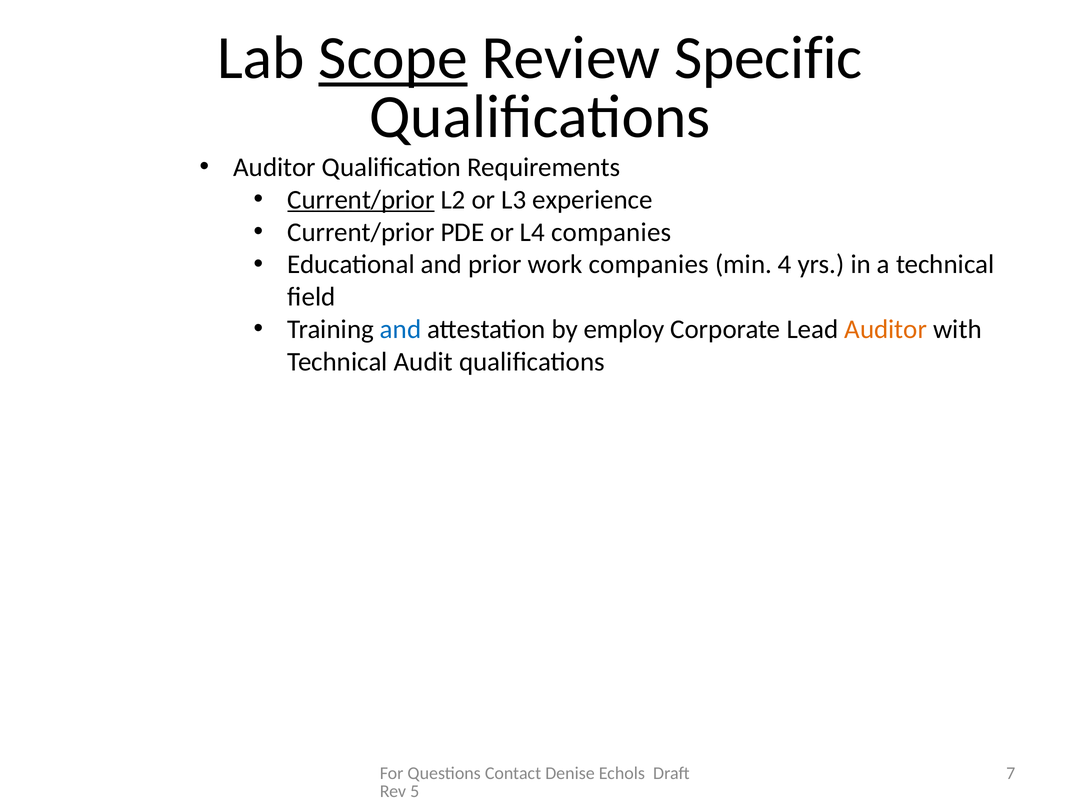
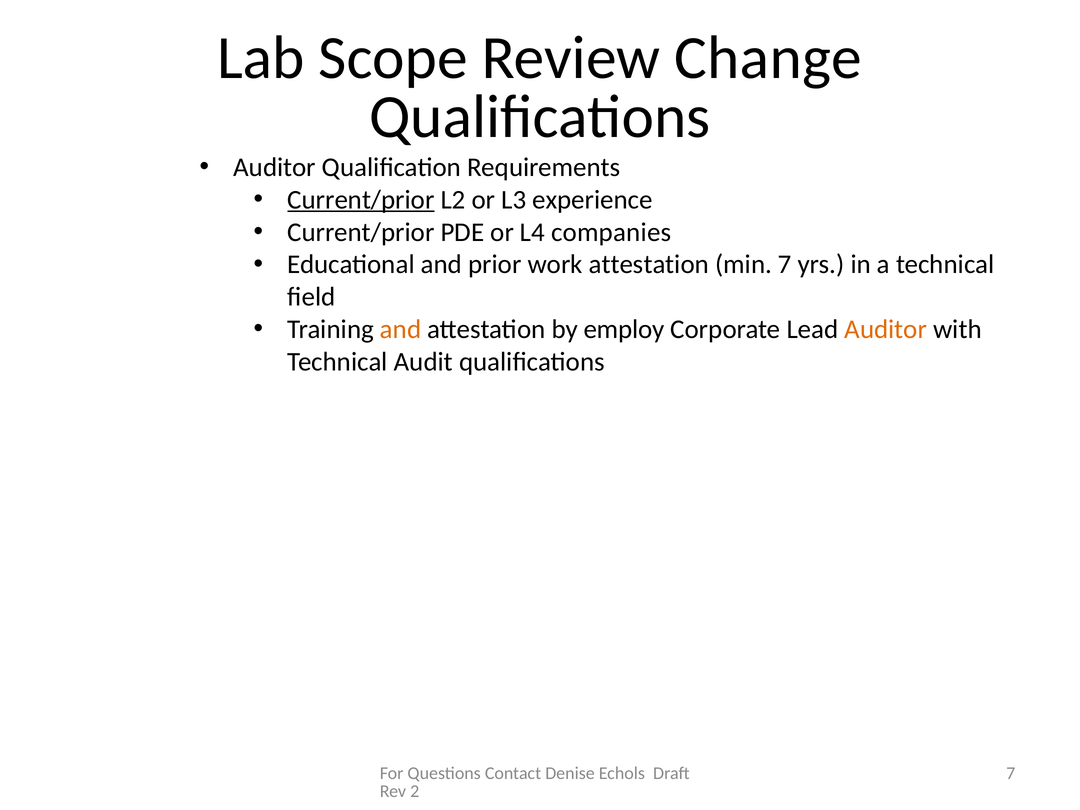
Scope underline: present -> none (393, 58)
Specific: Specific -> Change (768, 58)
work companies: companies -> attestation (649, 265)
min 4: 4 -> 7 (785, 265)
and colour: blue -> orange (401, 329)
5: 5 -> 2 (415, 791)
